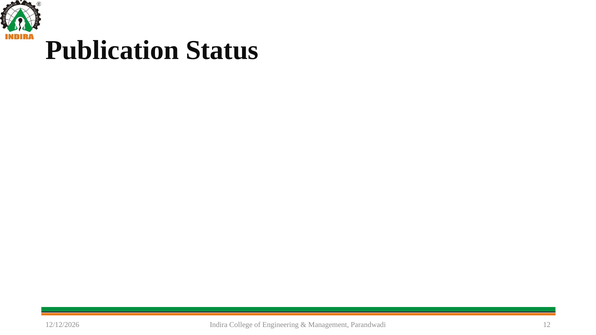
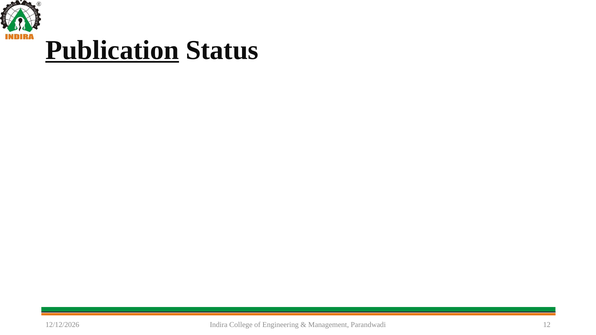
Publication underline: none -> present (112, 50)
